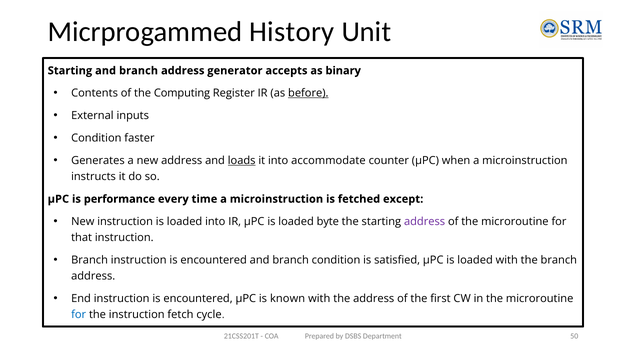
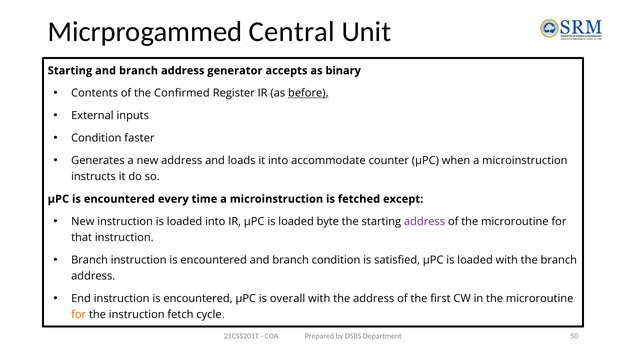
History: History -> Central (292, 32)
Computing: Computing -> Confirmed (182, 93)
loads underline: present -> none (242, 161)
µPC is performance: performance -> encountered (119, 199)
known: known -> overall (288, 299)
for colour: blue -> orange (79, 315)
